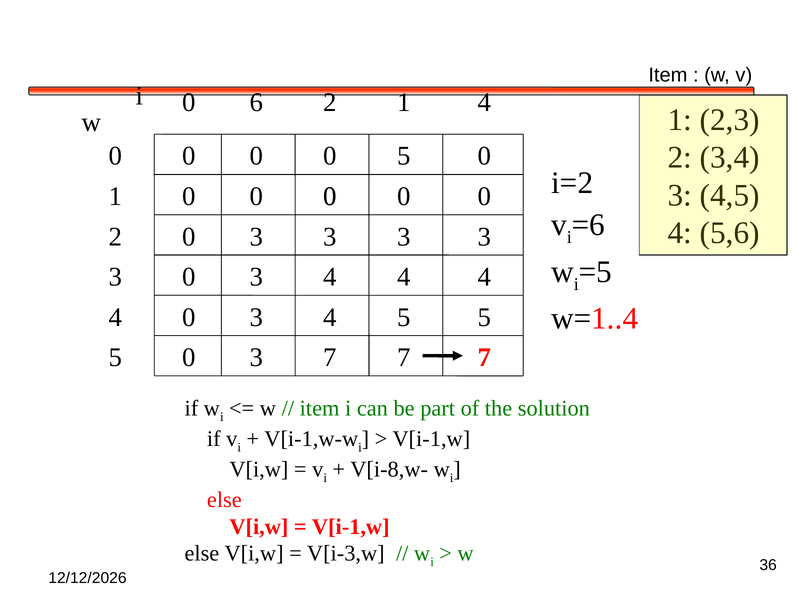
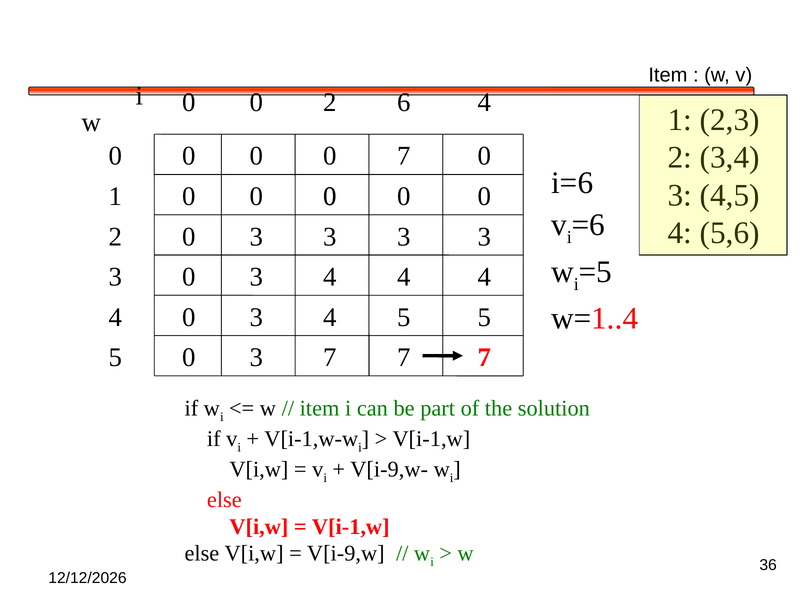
i 0 6: 6 -> 0 (256, 102)
2 1: 1 -> 6 (404, 102)
0 5: 5 -> 7 (404, 156)
i=2: i=2 -> i=6 (572, 183)
V[i-8,w-: V[i-8,w- -> V[i-9,w- (389, 469)
V[i-3,w: V[i-3,w -> V[i-9,w (346, 553)
